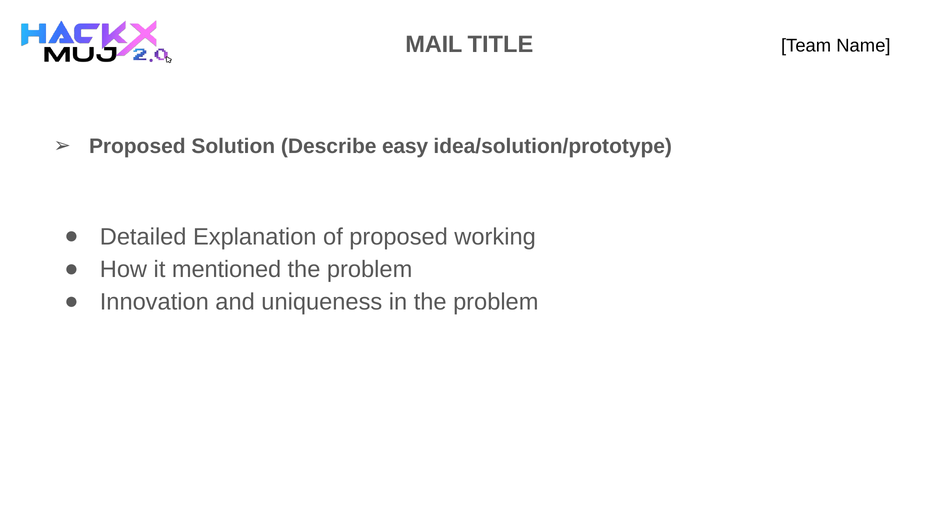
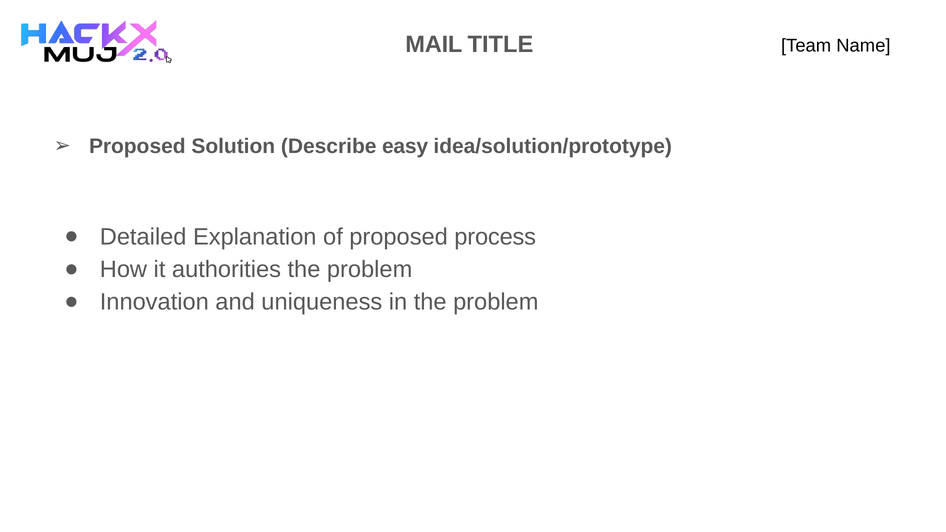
working: working -> process (495, 237)
mentioned: mentioned -> authorities (226, 270)
